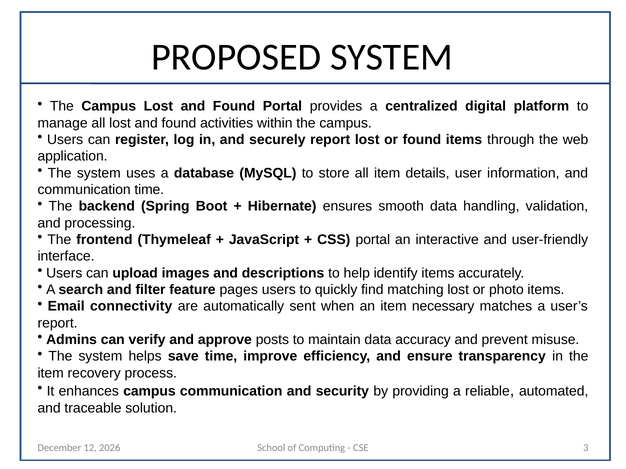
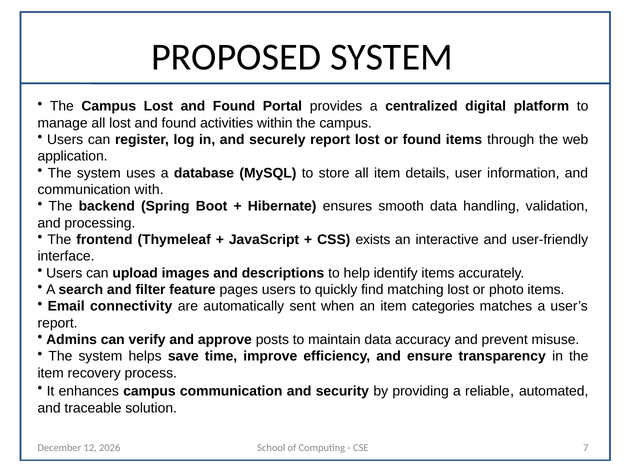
communication time: time -> with (149, 190)
CSS portal: portal -> exists (373, 240)
necessary: necessary -> categories (443, 307)
3: 3 -> 7 (586, 448)
